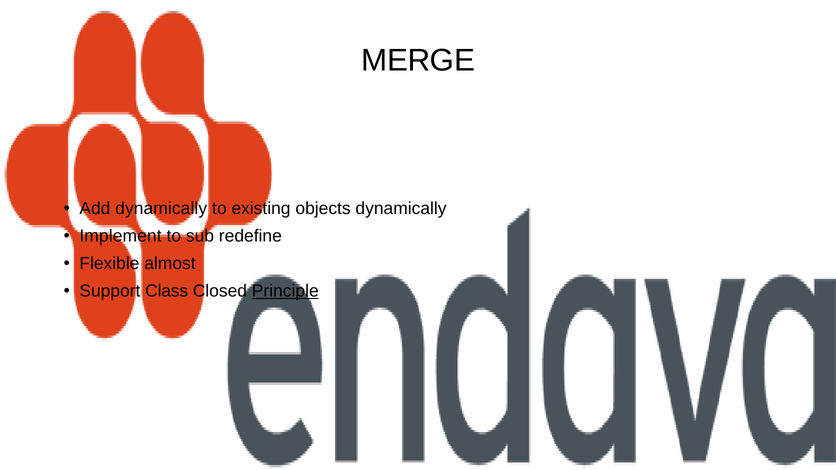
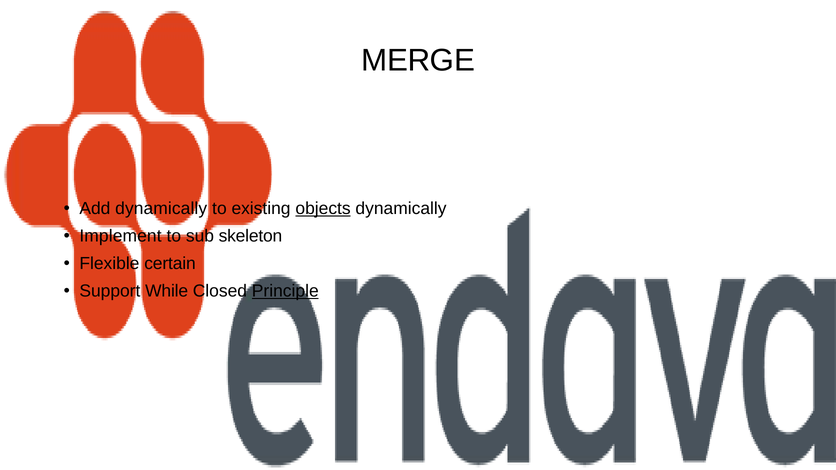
objects underline: none -> present (323, 209)
redefine: redefine -> skeleton (250, 236)
almost: almost -> certain (170, 264)
Class: Class -> While (167, 291)
